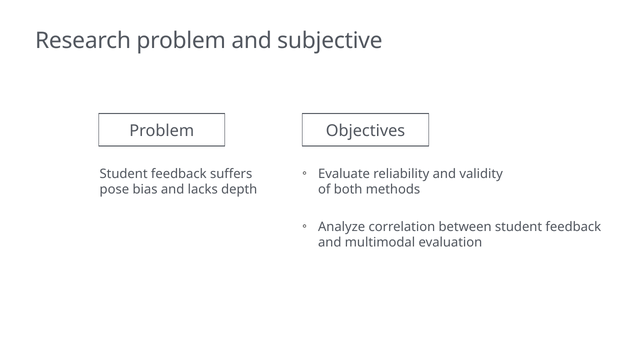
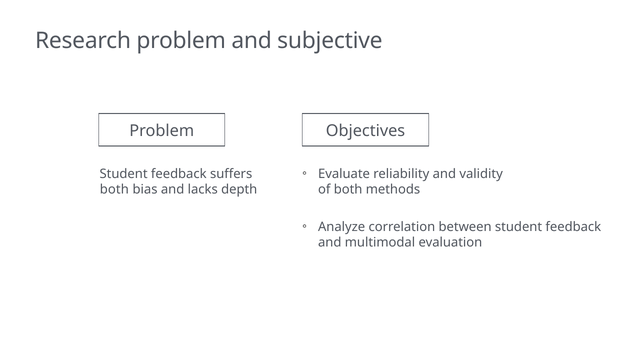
pose: pose -> both (114, 190)
